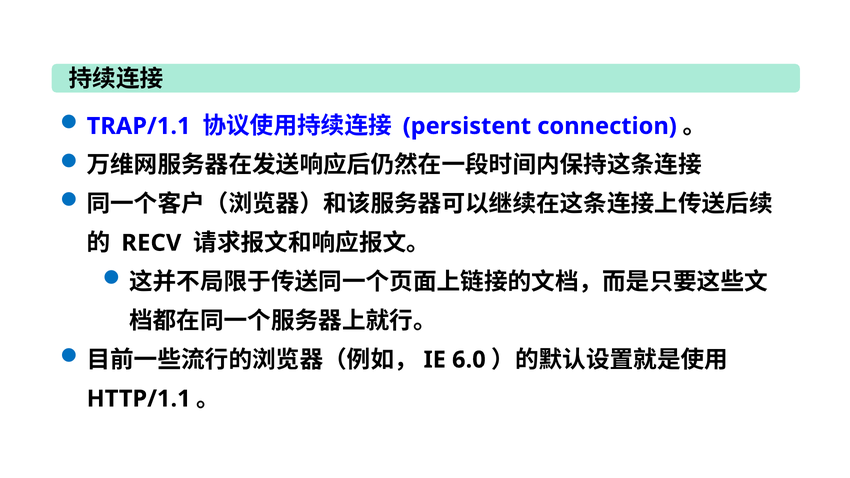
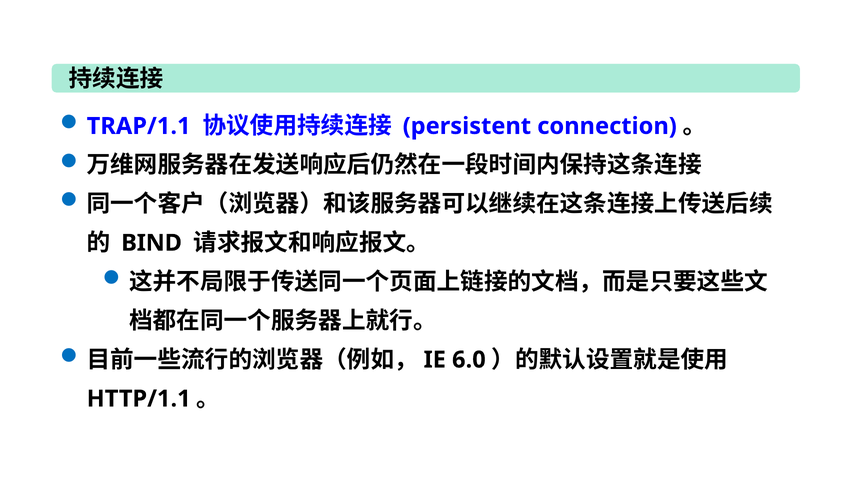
RECV: RECV -> BIND (152, 243)
